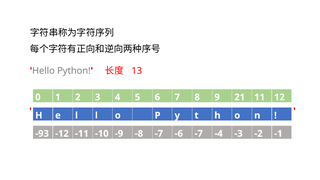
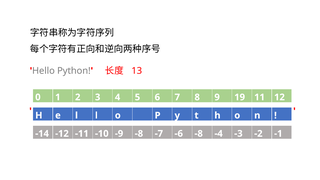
21: 21 -> 19 (240, 97)
-93: -93 -> -14 (42, 134)
-6 -7: -7 -> -8 (199, 134)
